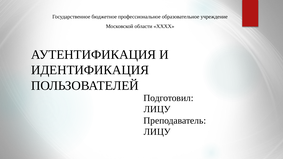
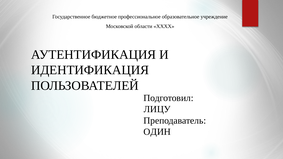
ЛИЦУ: ЛИЦУ -> ОДИН (157, 132)
